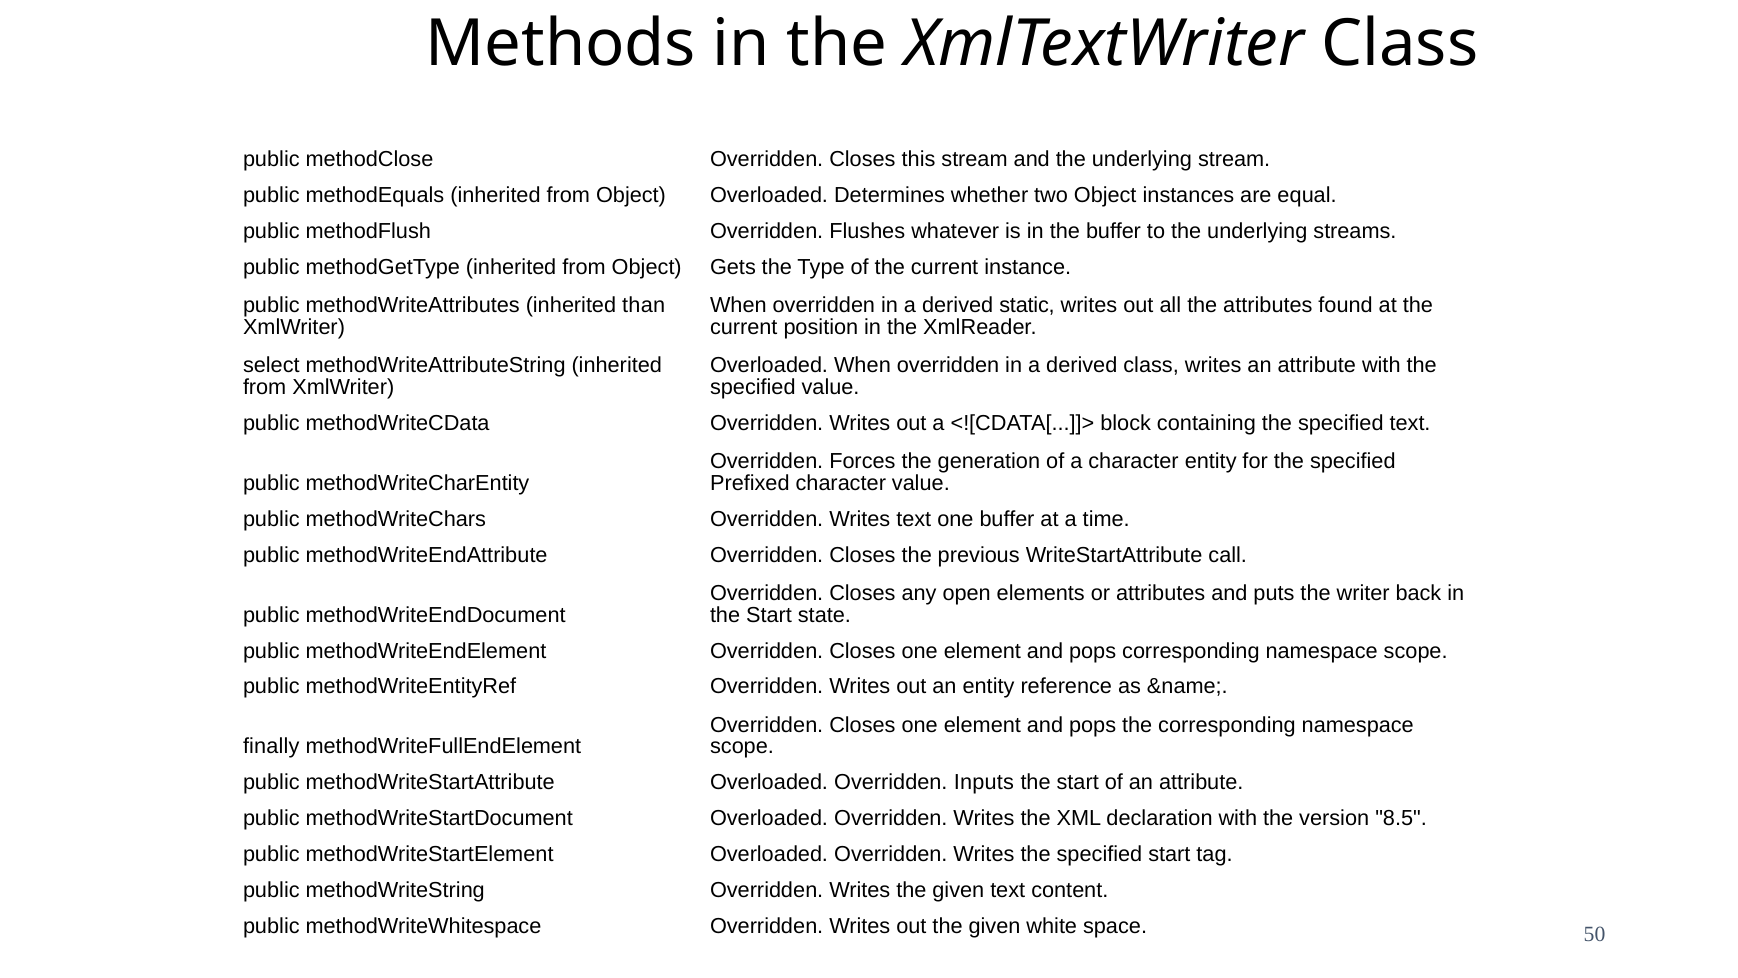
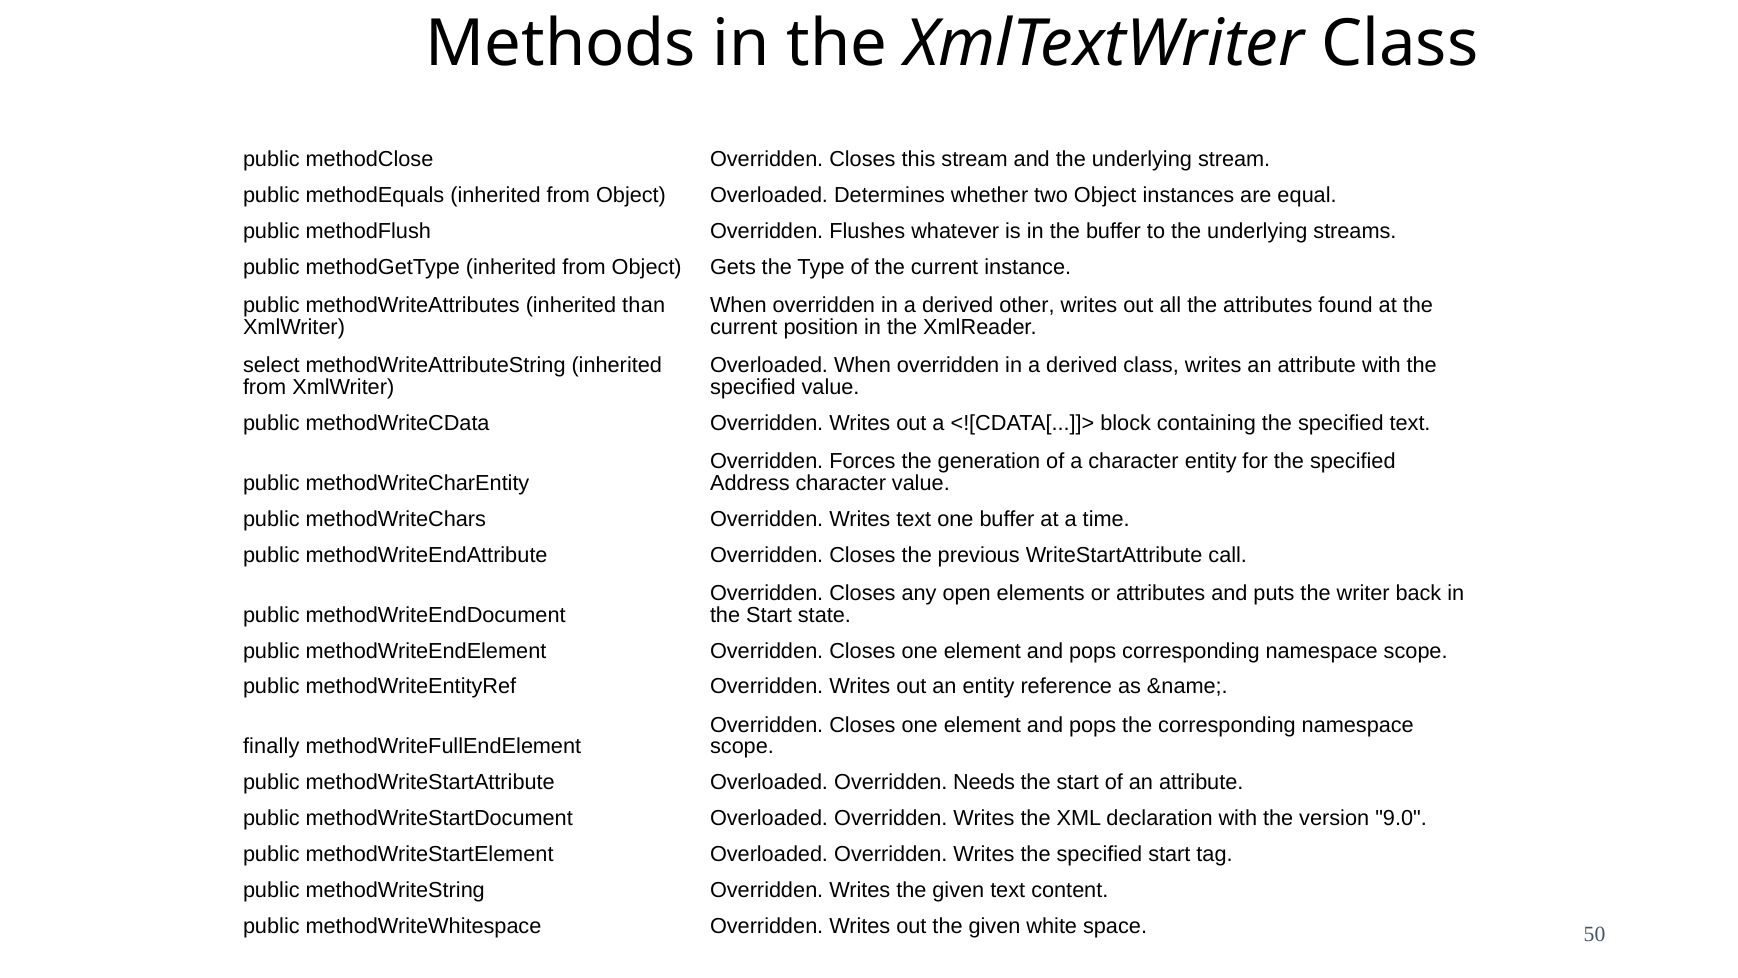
static: static -> other (1027, 305)
Prefixed: Prefixed -> Address (750, 483)
Inputs: Inputs -> Needs (984, 782)
8.5: 8.5 -> 9.0 (1401, 818)
